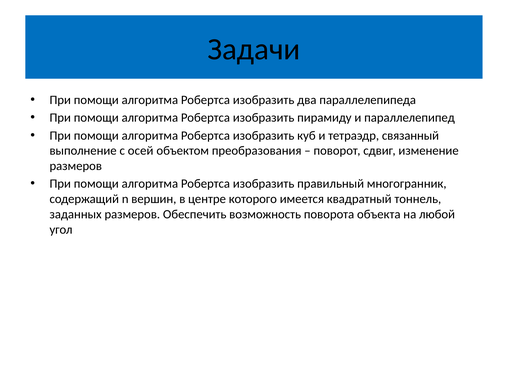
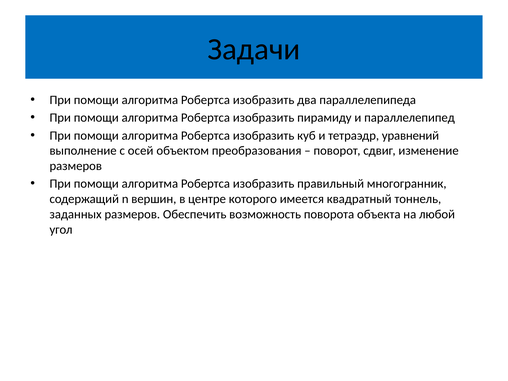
связанный: связанный -> уравнений (410, 136)
